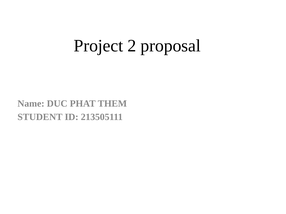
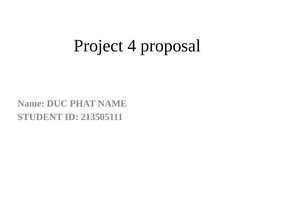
2: 2 -> 4 (132, 46)
PHAT THEM: THEM -> NAME (112, 104)
